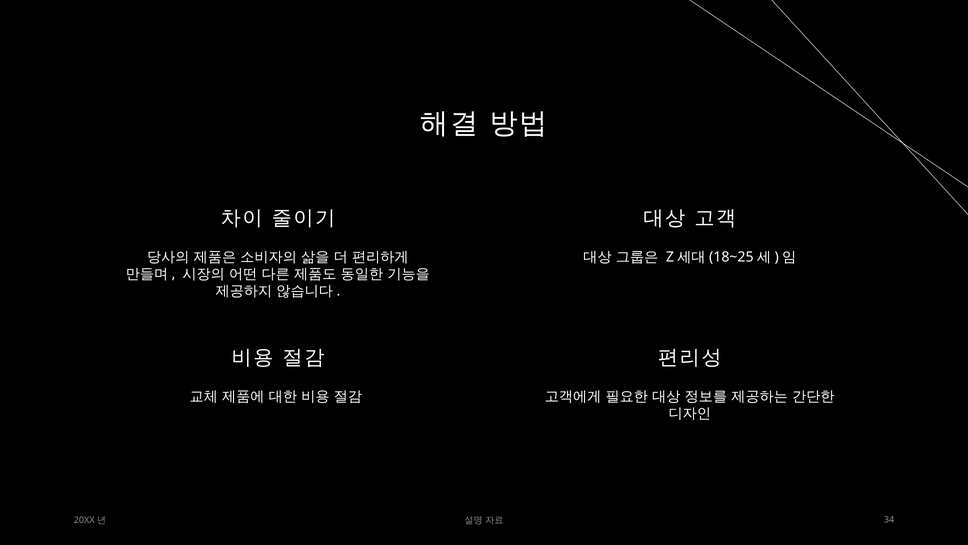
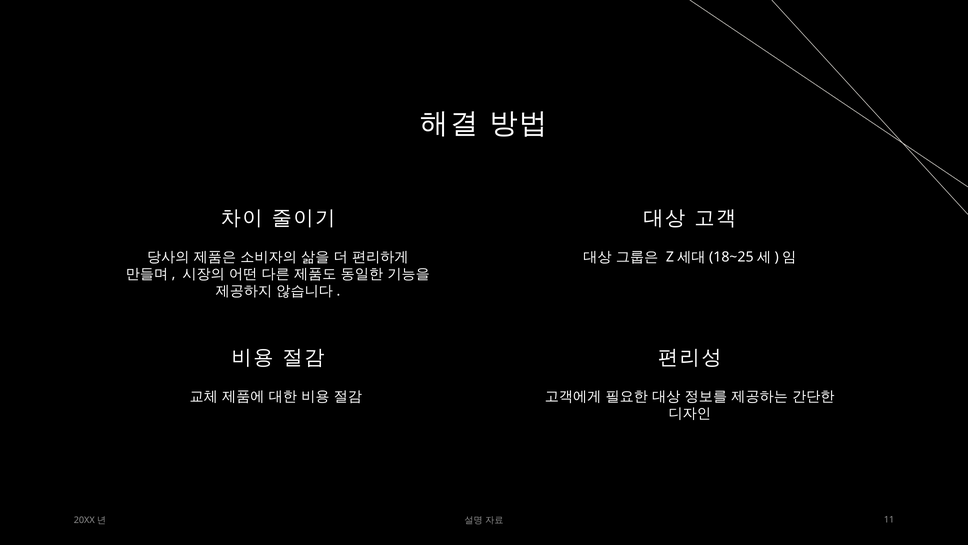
34: 34 -> 11 (889, 519)
